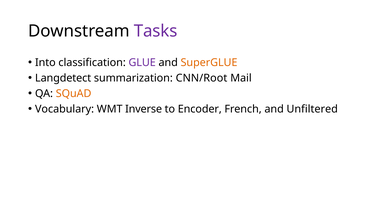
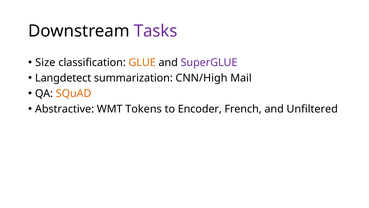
Into: Into -> Size (45, 62)
GLUE colour: purple -> orange (142, 62)
SuperGLUE colour: orange -> purple (209, 62)
CNN/Root: CNN/Root -> CNN/High (202, 78)
Vocabulary: Vocabulary -> Abstractive (65, 109)
Inverse: Inverse -> Tokens (144, 109)
